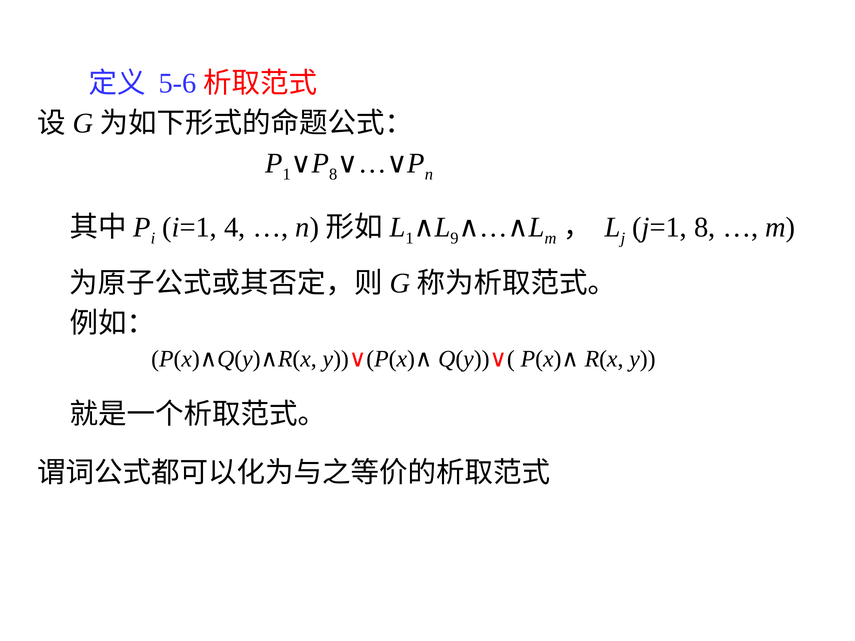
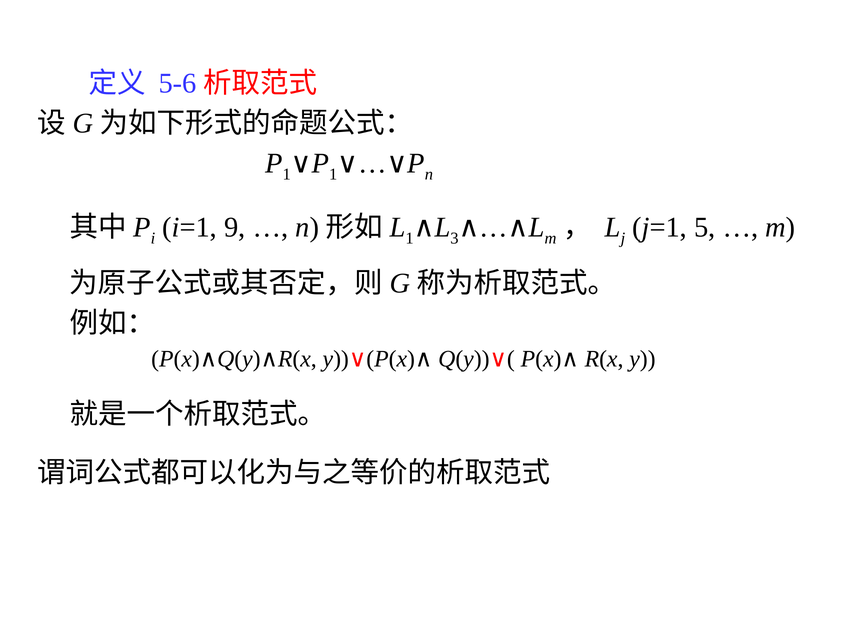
8: 8 -> 1 (333, 174)
4: 4 -> 9 (235, 227)
9: 9 -> 3 (454, 238)
j=1 8: 8 -> 5 (705, 227)
